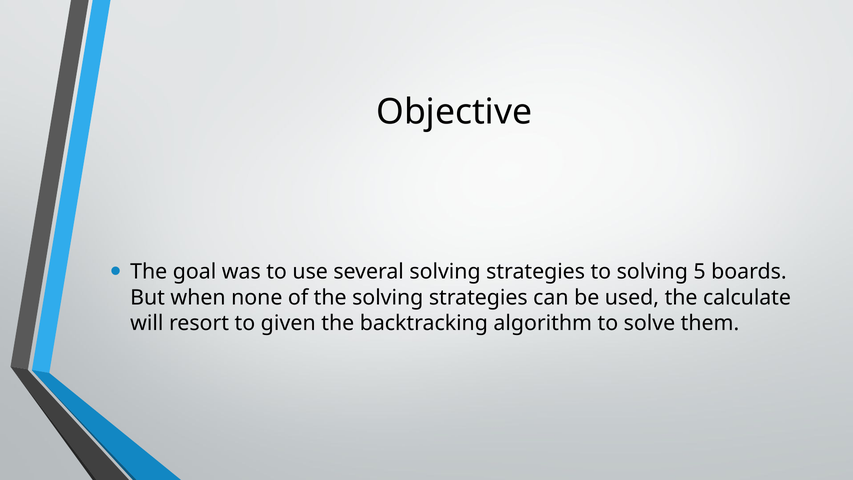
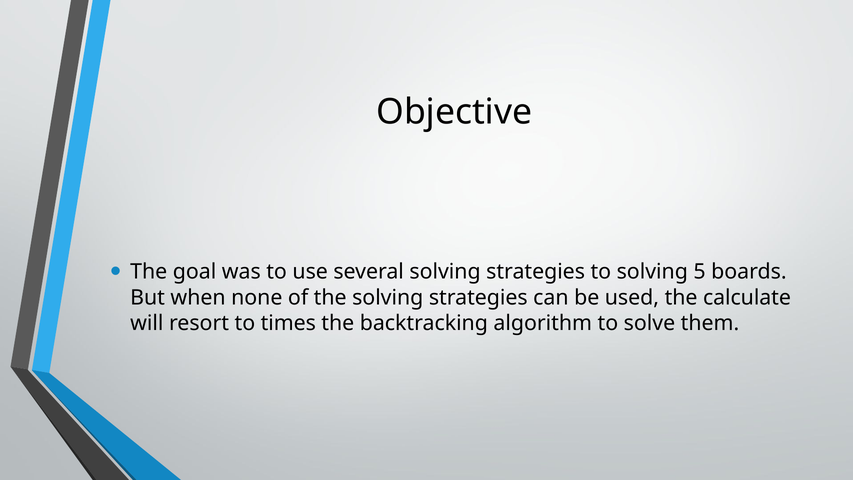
given: given -> times (288, 323)
